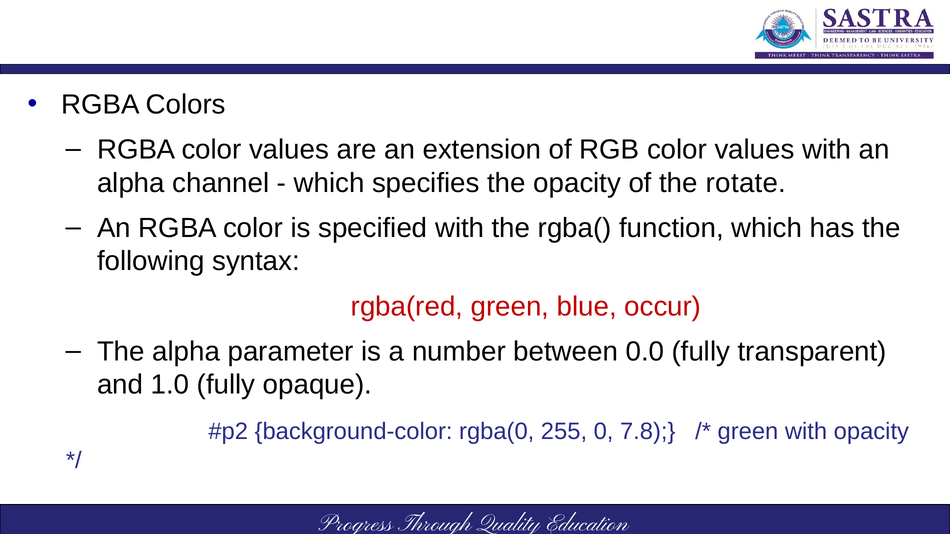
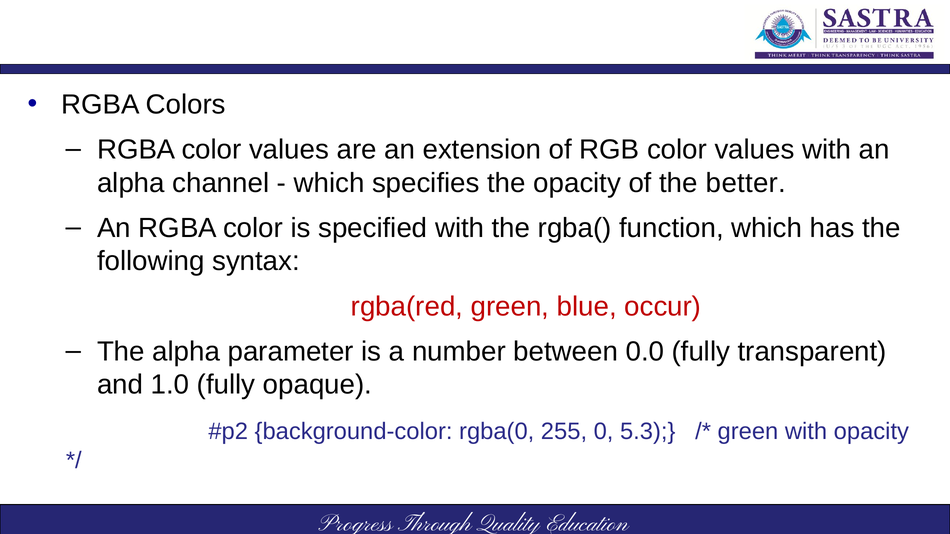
rotate: rotate -> better (746, 183)
7.8: 7.8 -> 5.3 (648, 432)
